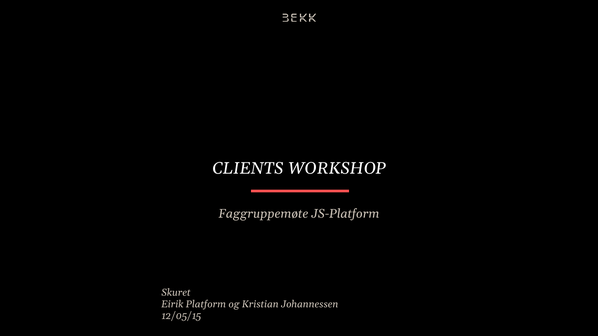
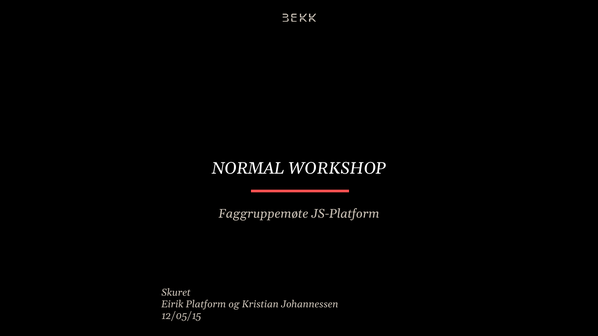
CLIENTS: CLIENTS -> NORMAL (248, 169)
